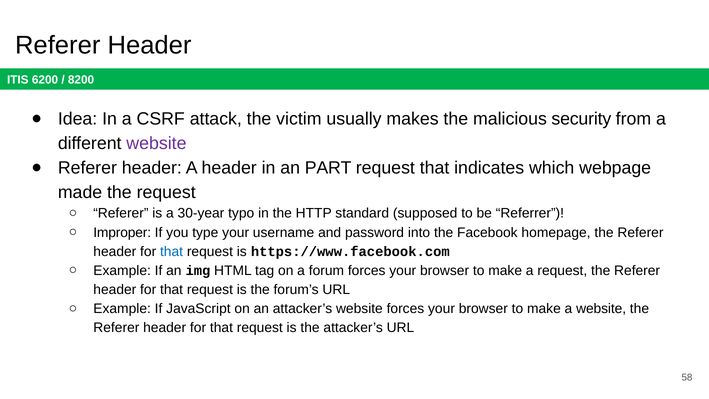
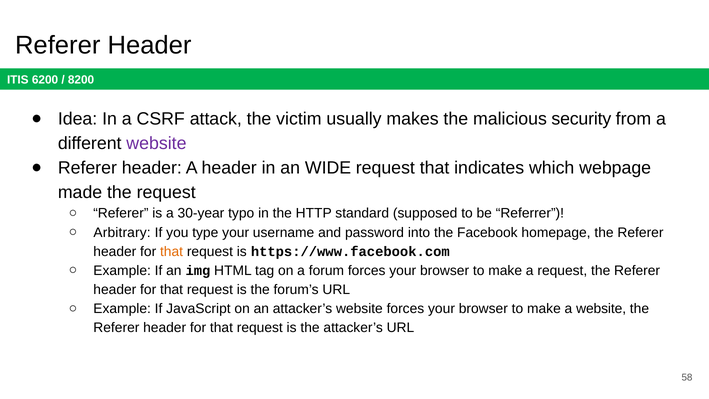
PART: PART -> WIDE (328, 168)
Improper: Improper -> Arbitrary (122, 232)
that colour: blue -> orange (172, 251)
